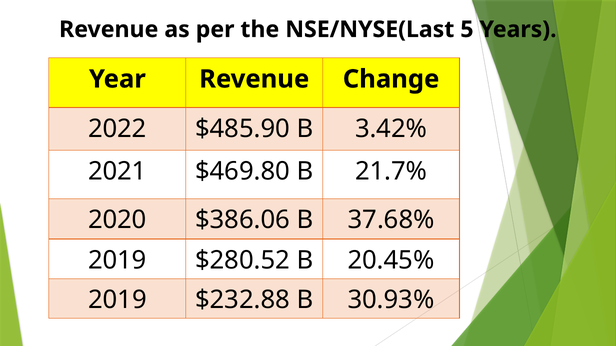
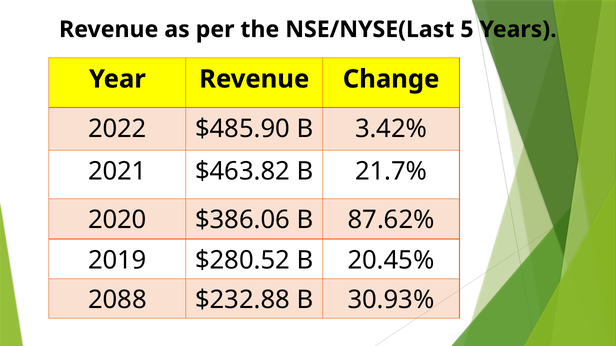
$469.80: $469.80 -> $463.82 (243, 172)
37.68%: 37.68% -> 87.62% (391, 220)
2019: 2019 -> 2088 (117, 300)
